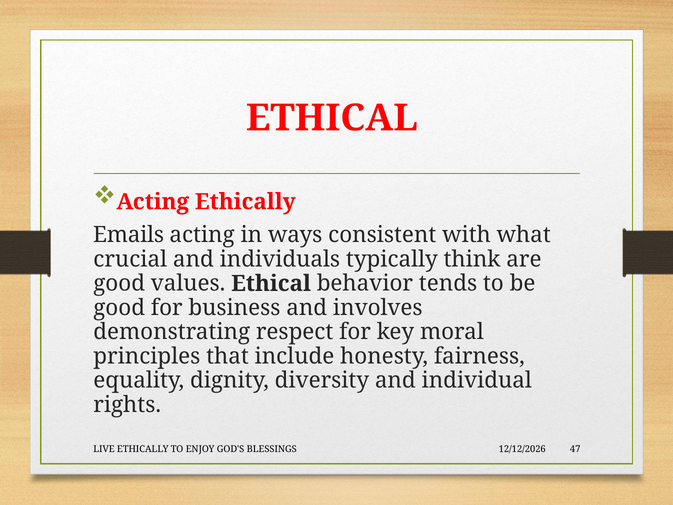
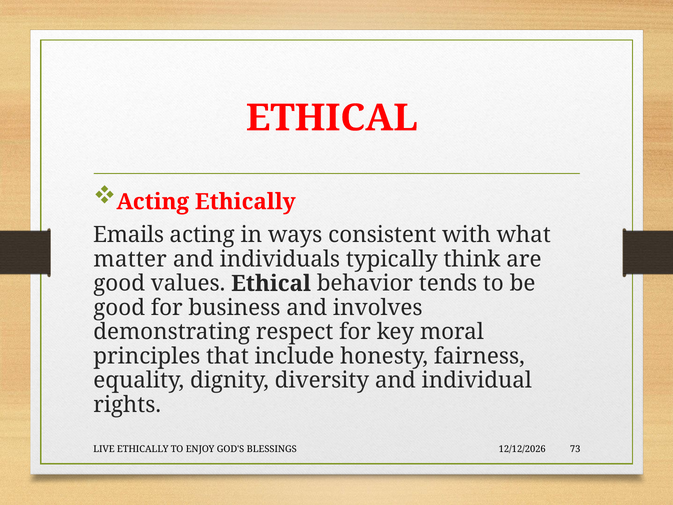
crucial: crucial -> matter (130, 259)
47: 47 -> 73 (575, 449)
